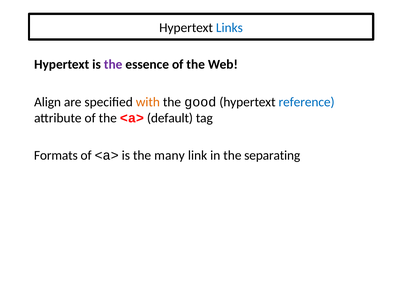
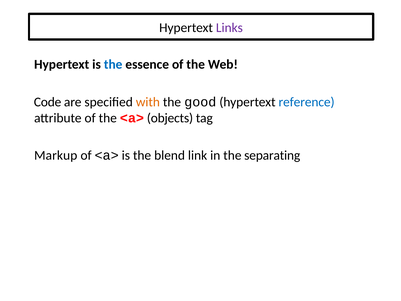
Links colour: blue -> purple (229, 28)
the colour: purple -> blue (113, 64)
Align: Align -> Code (48, 102)
default: default -> objects (170, 118)
Formats: Formats -> Markup (56, 155)
many: many -> blend (170, 155)
